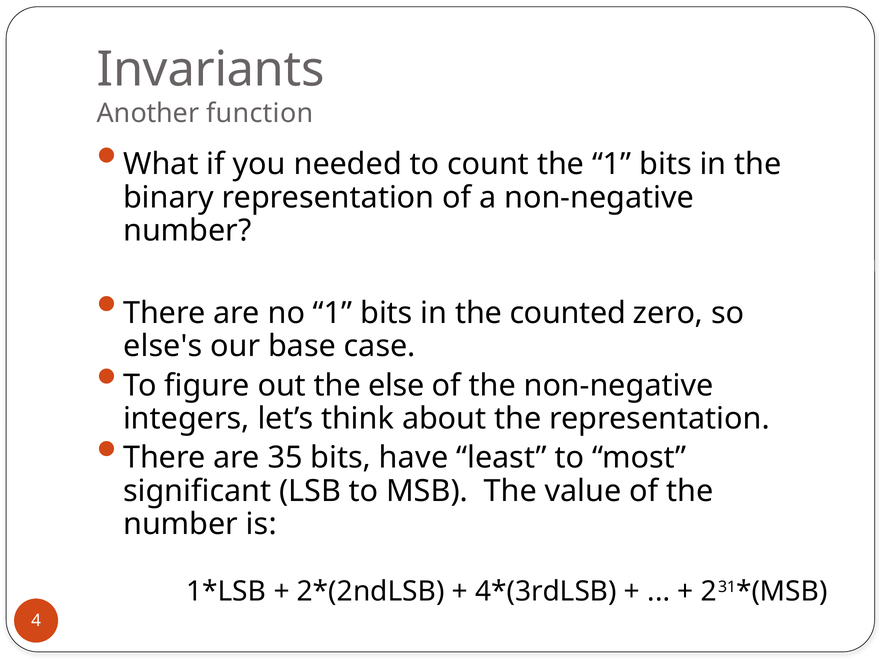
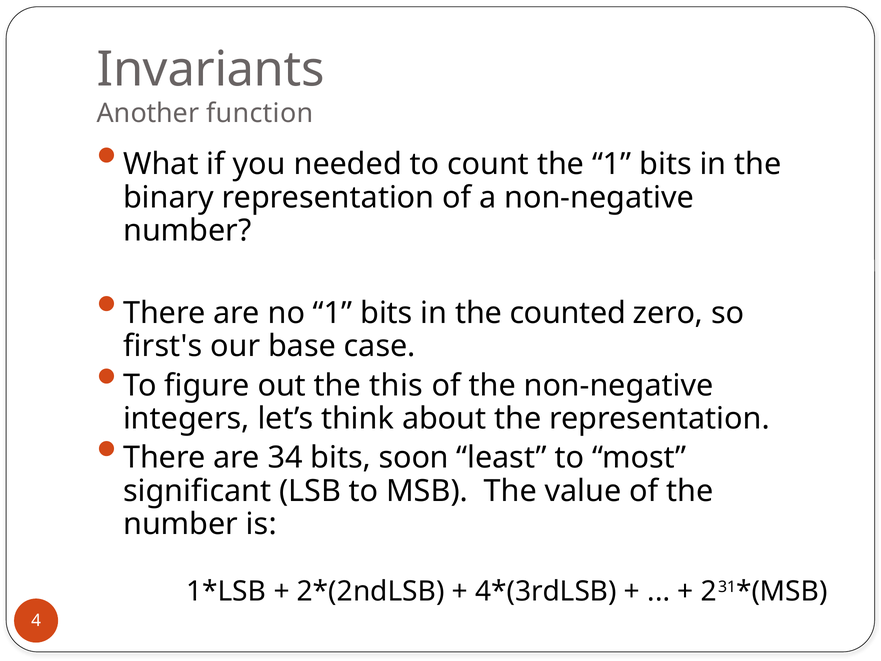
else's: else's -> first's (163, 346)
else: else -> this (396, 385)
35: 35 -> 34 (285, 458)
have: have -> soon (414, 458)
